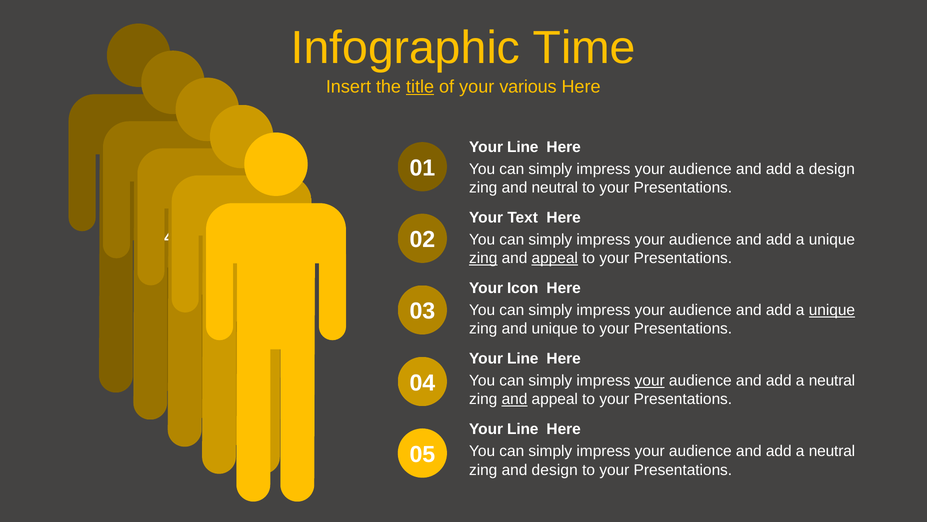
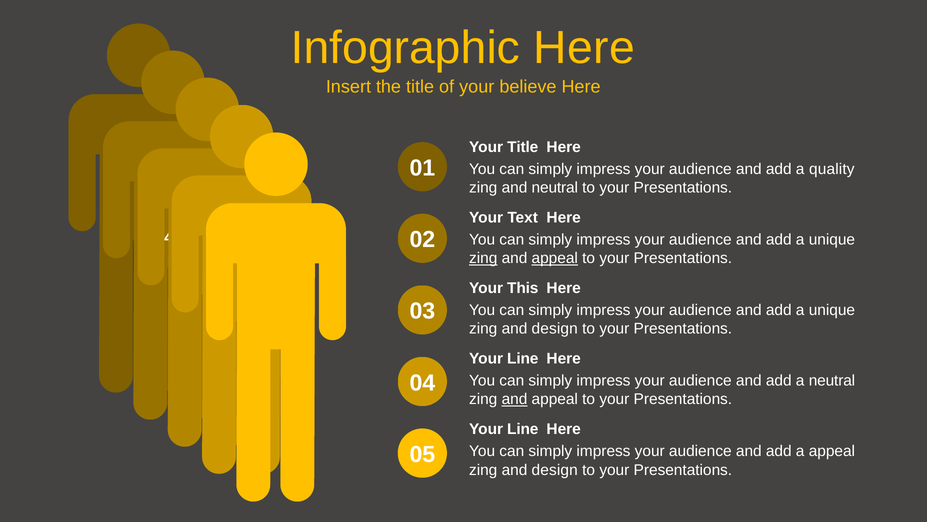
Infographic Time: Time -> Here (584, 48)
title underline: present -> none (420, 87)
various: various -> believe (528, 87)
Line: Line -> Title (523, 147)
a design: design -> quality (832, 169)
Icon: Icon -> This (523, 288)
unique underline: present -> none (832, 310)
unique: unique -> design (555, 329)
your underline: present -> none (650, 380)
neutral: neutral -> appeal (832, 451)
